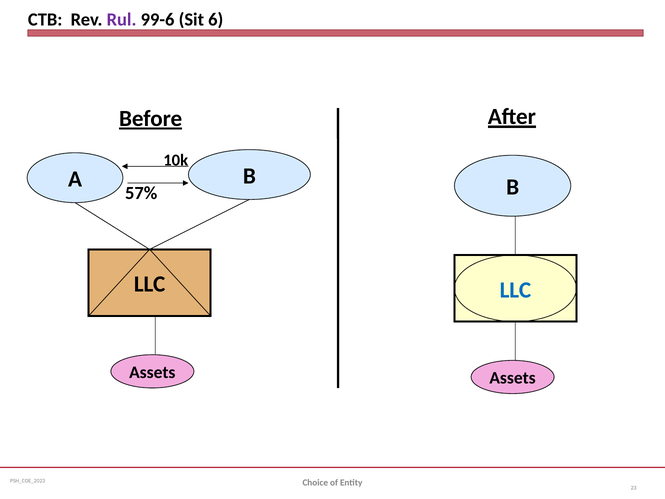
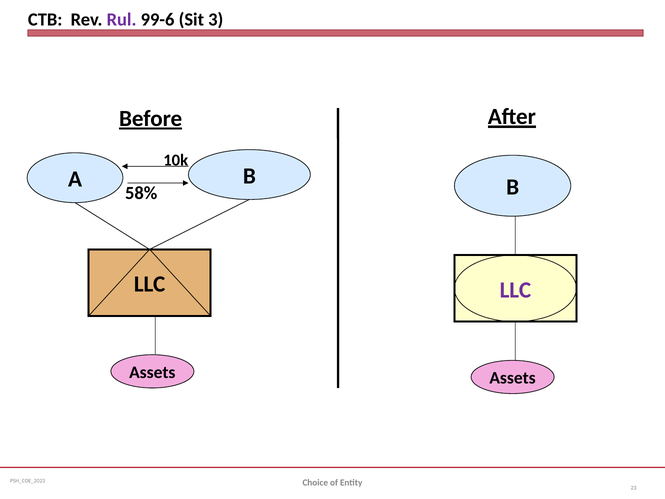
6: 6 -> 3 (216, 20)
57%: 57% -> 58% (141, 193)
LLC colour: blue -> purple (515, 290)
